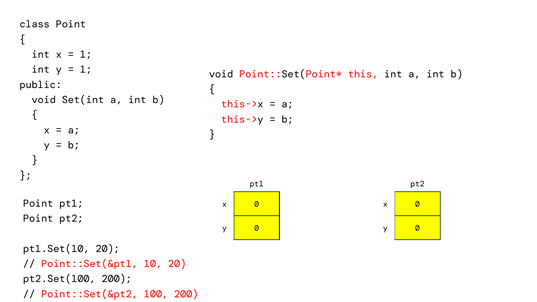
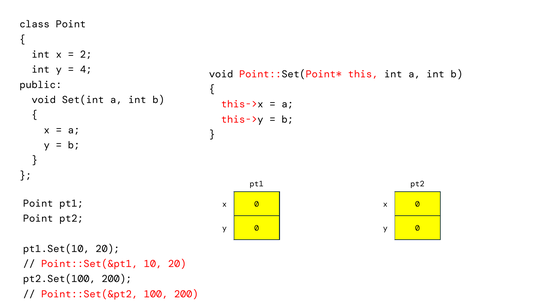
1: 1 -> 2 (86, 55)
1: 1 -> 4 (86, 70)
